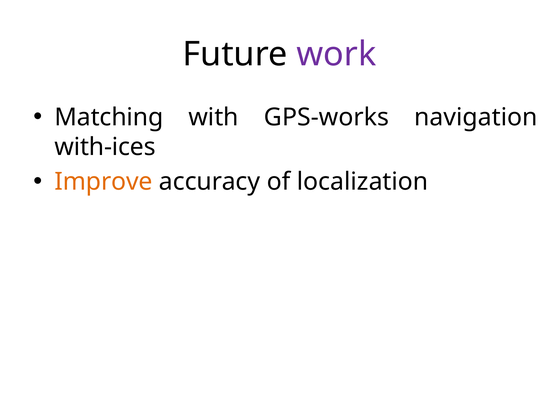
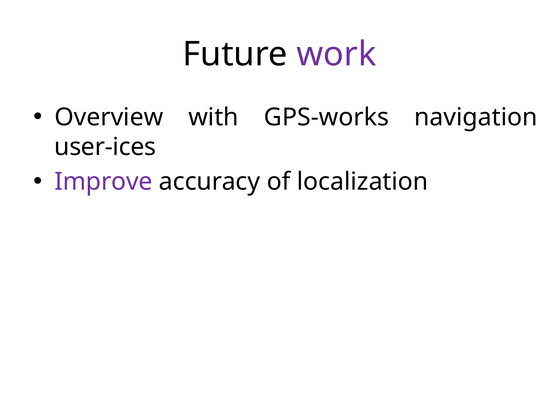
Matching: Matching -> Overview (109, 117)
with-ices: with-ices -> user-ices (105, 147)
Improve colour: orange -> purple (104, 182)
